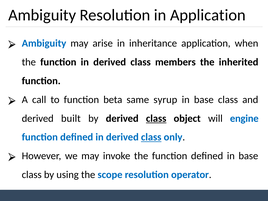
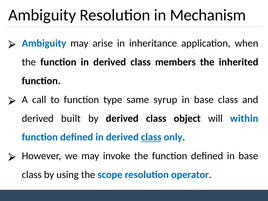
in Application: Application -> Mechanism (208, 15)
beta: beta -> type (113, 100)
class underline: present -> none (156, 118)
engine: engine -> within (244, 118)
